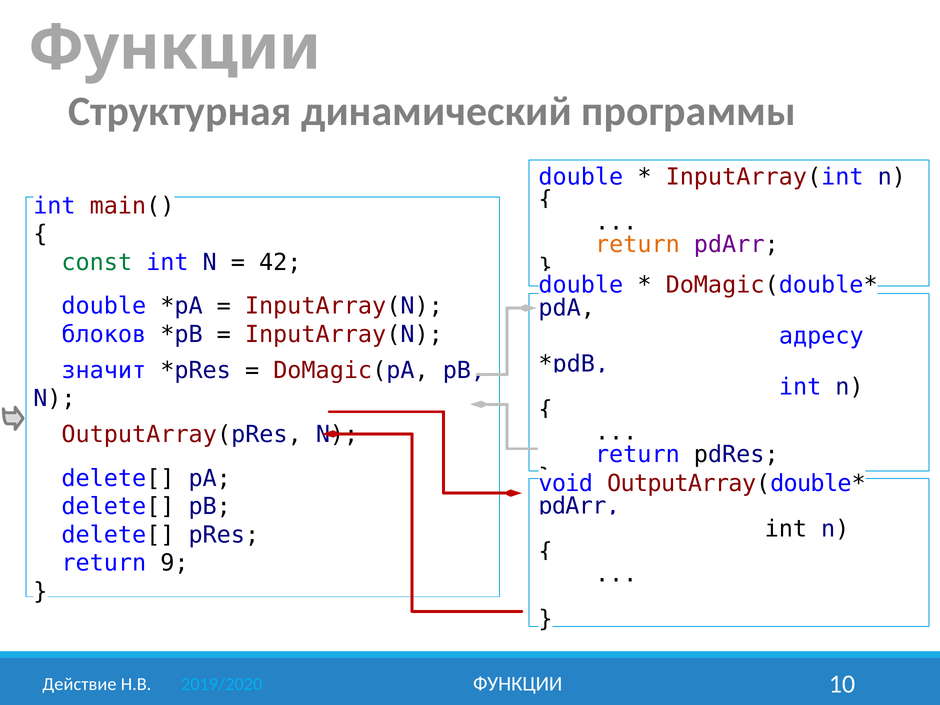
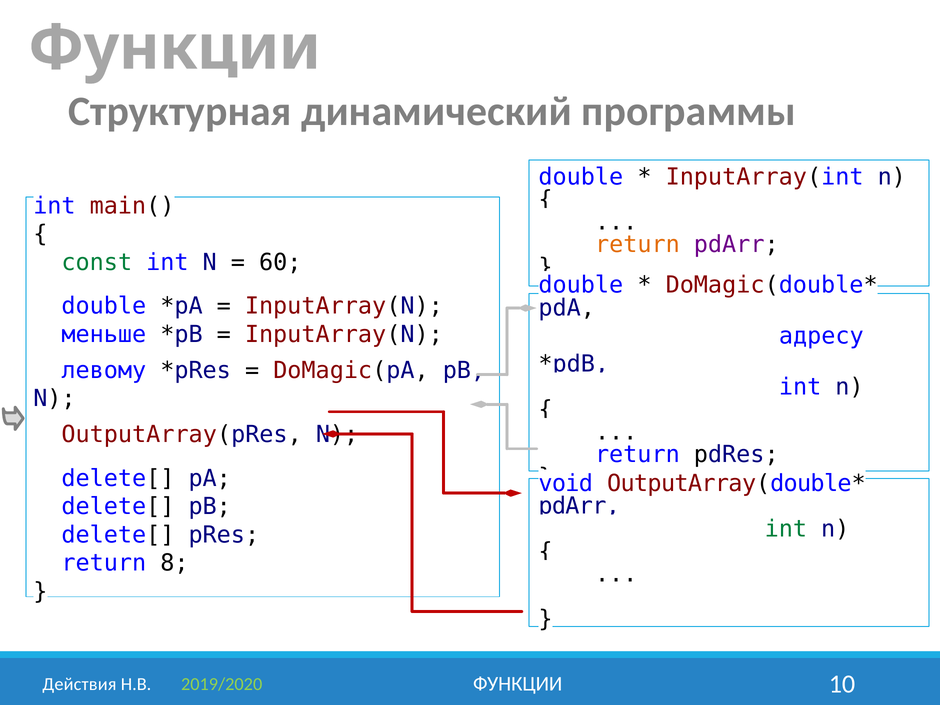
42: 42 -> 60 (280, 262)
блоков: блоков -> меньше (104, 334)
значит: значит -> левому (104, 370)
int colour: black -> green (786, 529)
9: 9 -> 8 (174, 563)
Действие: Действие -> Действия (79, 684)
2019/2020 colour: light blue -> light green (222, 684)
